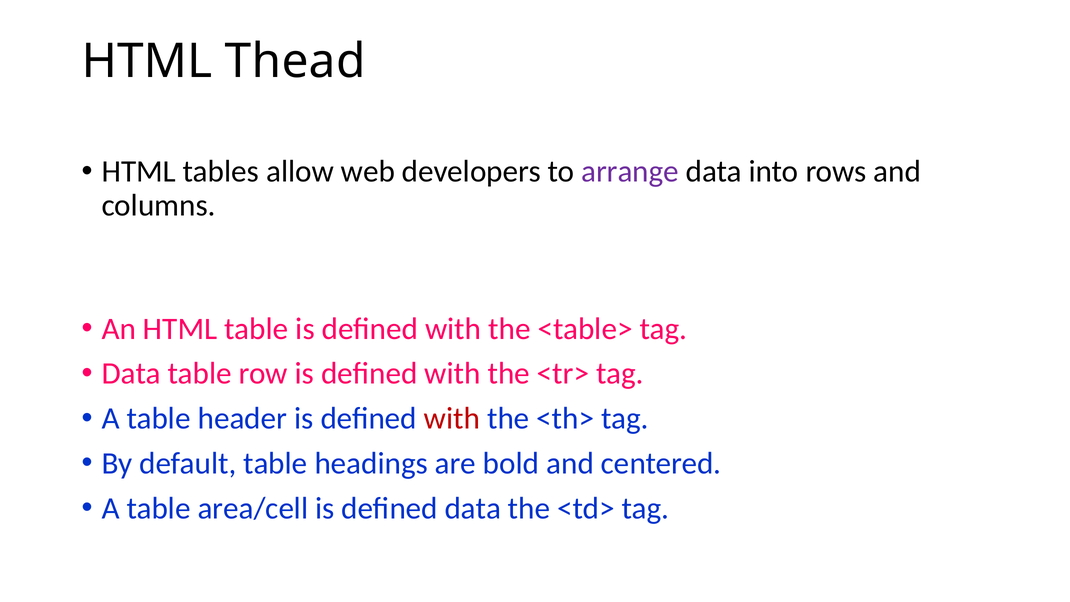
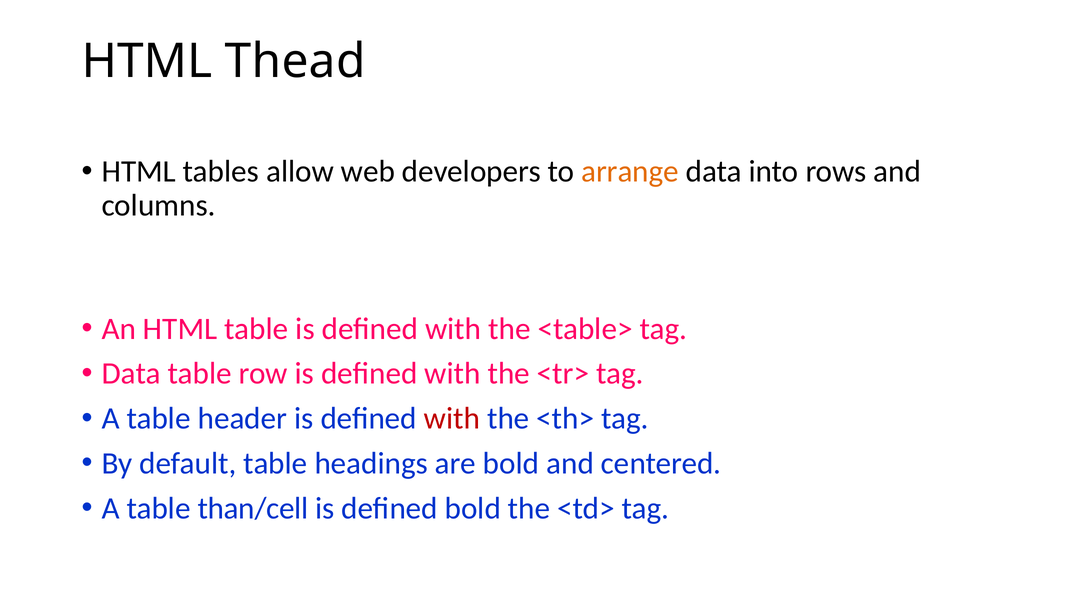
arrange colour: purple -> orange (630, 172)
area/cell: area/cell -> than/cell (253, 508)
defined data: data -> bold (473, 508)
